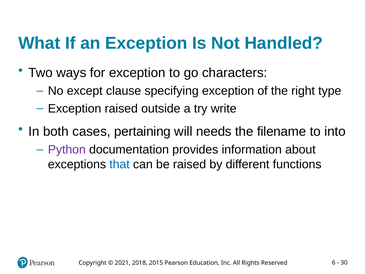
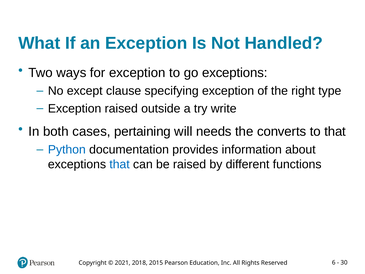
go characters: characters -> exceptions (235, 73)
filename: filename -> converts (282, 131)
to into: into -> that (335, 131)
Python colour: purple -> blue (67, 150)
